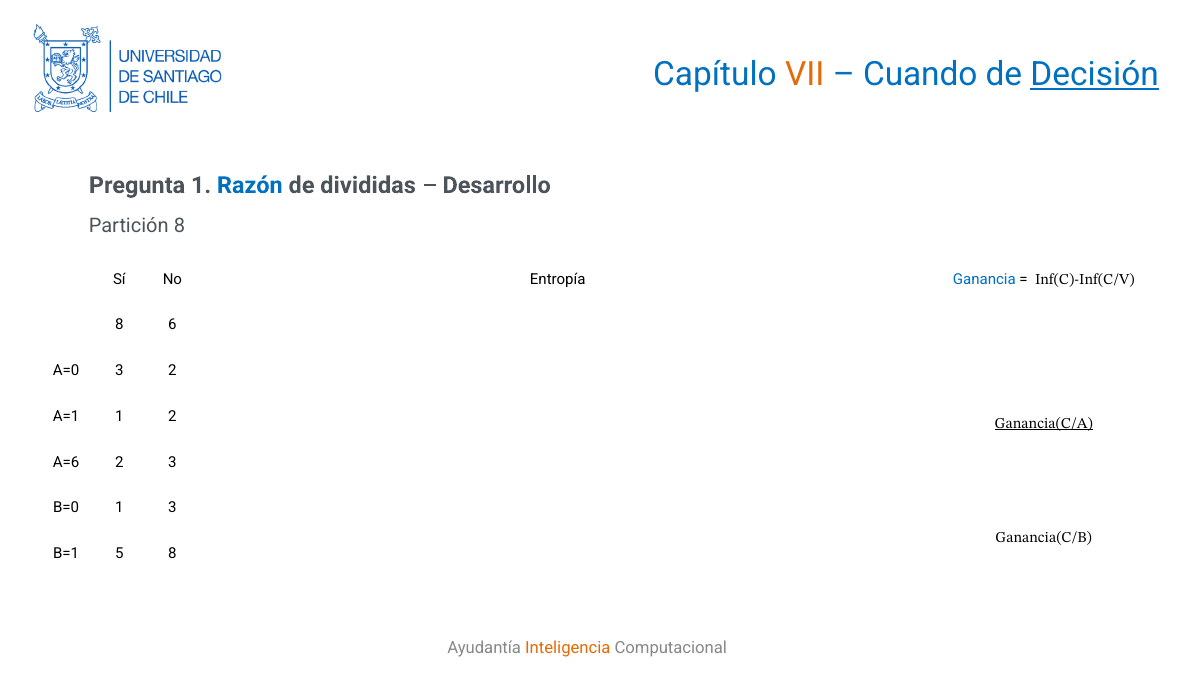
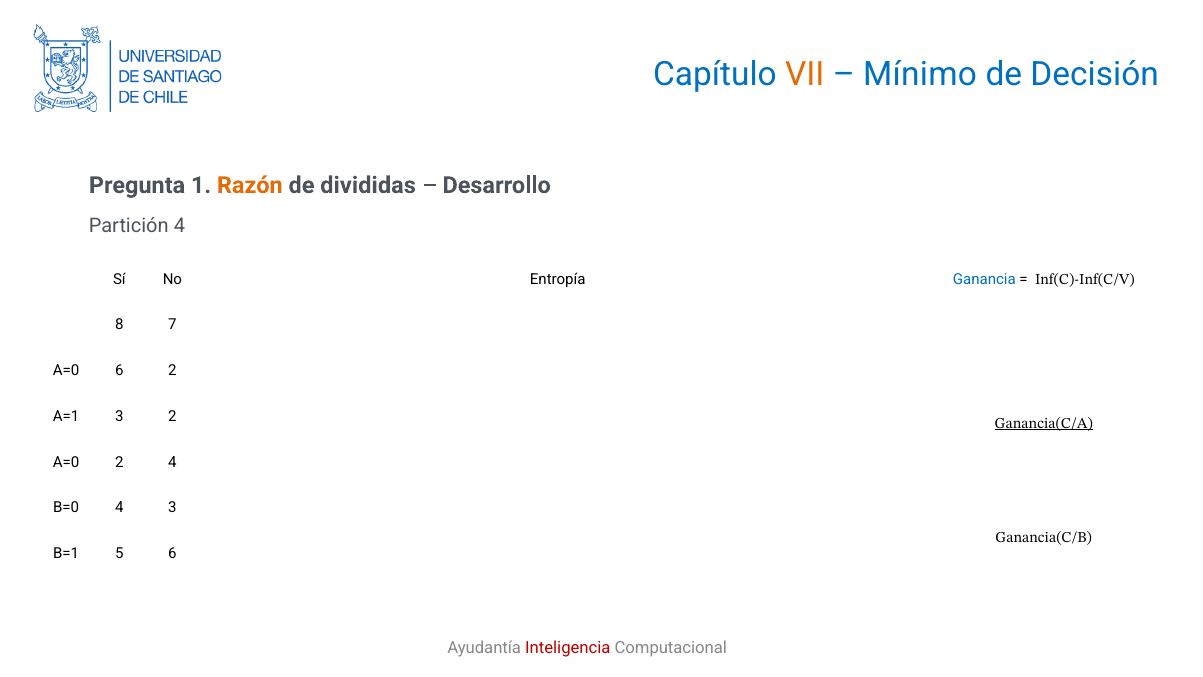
Cuando: Cuando -> Mínimo (920, 75)
Decisión underline: present -> none (1095, 75)
Razón colour: blue -> orange (250, 185)
Partición 8: 8 -> 4 (179, 226)
6: 6 -> 7 (172, 325)
A=0 3: 3 -> 6 (119, 370)
A=1 1: 1 -> 3 (119, 416)
A=6: A=6 -> A=0 (66, 462)
2 3: 3 -> 4 (172, 462)
B=0 1: 1 -> 4 (119, 508)
5 8: 8 -> 6 (172, 553)
Inteligencia colour: orange -> red (568, 648)
